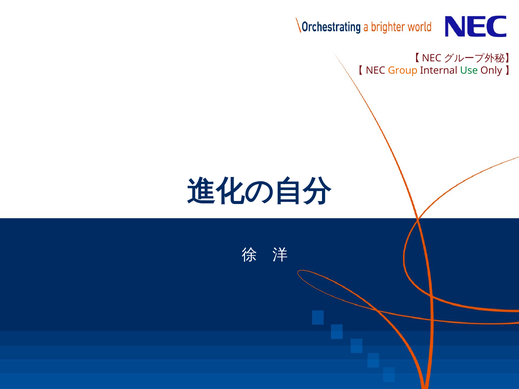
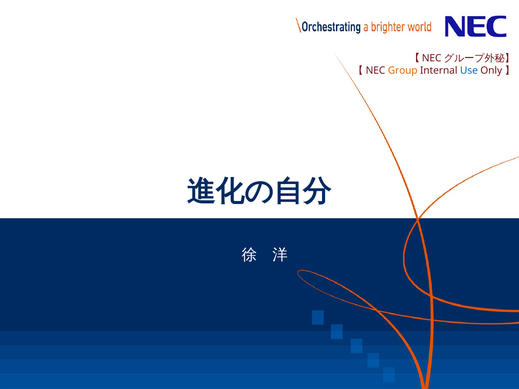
Use colour: green -> blue (469, 70)
